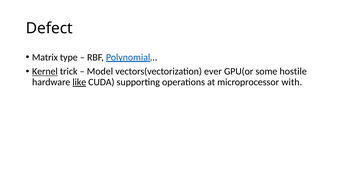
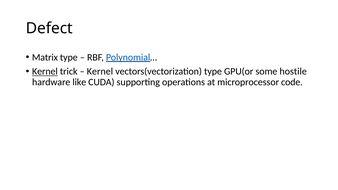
Model: Model -> Kernel (100, 72)
vectors(vectorization ever: ever -> type (213, 72)
like underline: present -> none (79, 82)
with: with -> code (292, 82)
